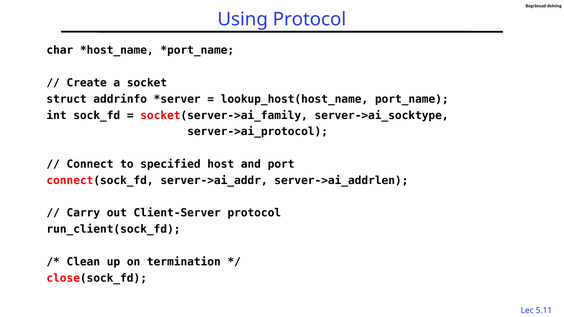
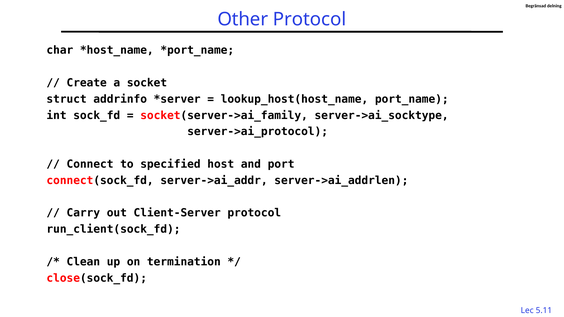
Using: Using -> Other (243, 19)
